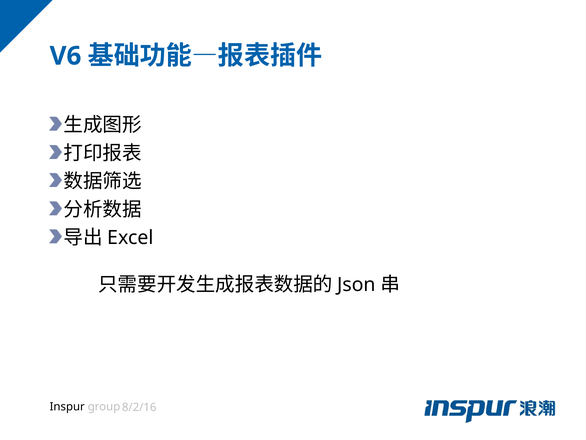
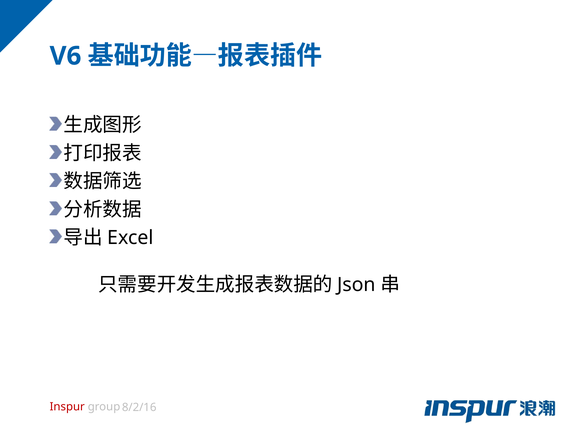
Inspur colour: black -> red (67, 406)
